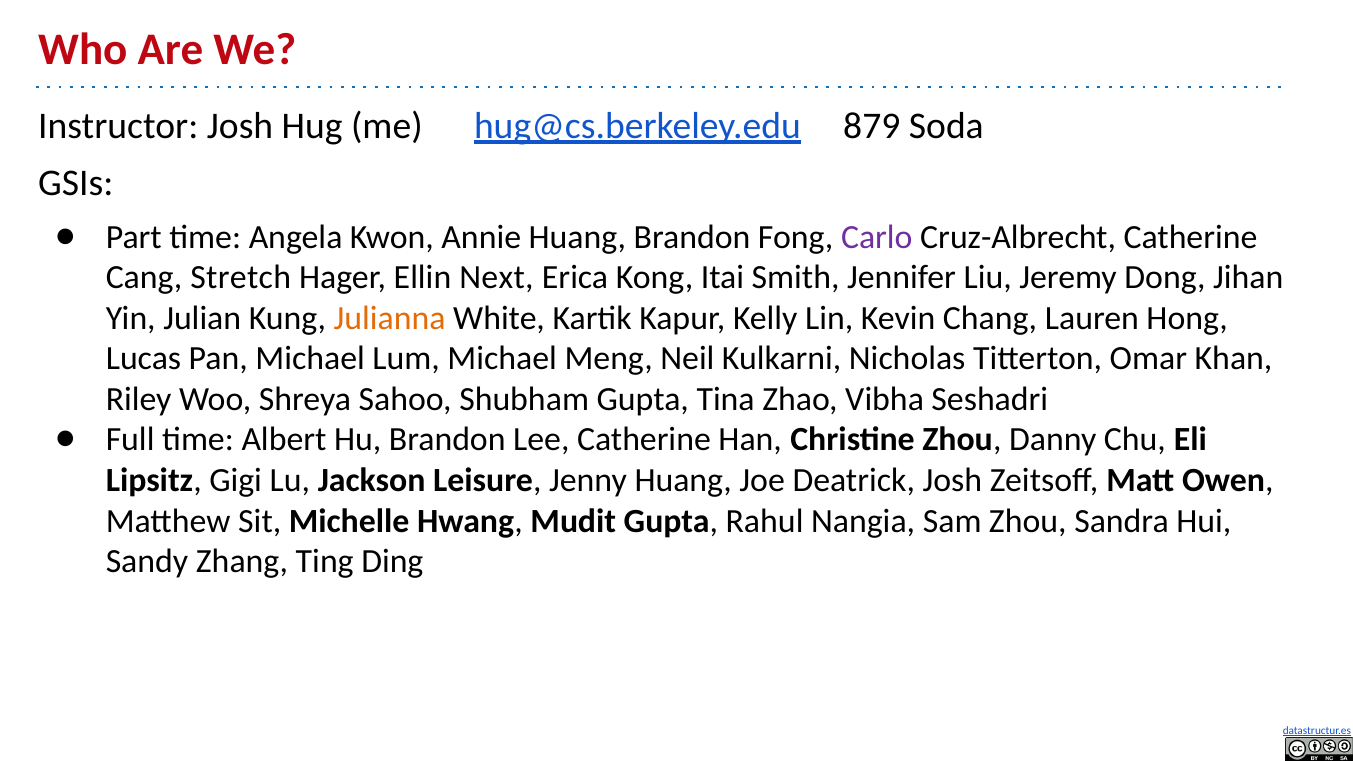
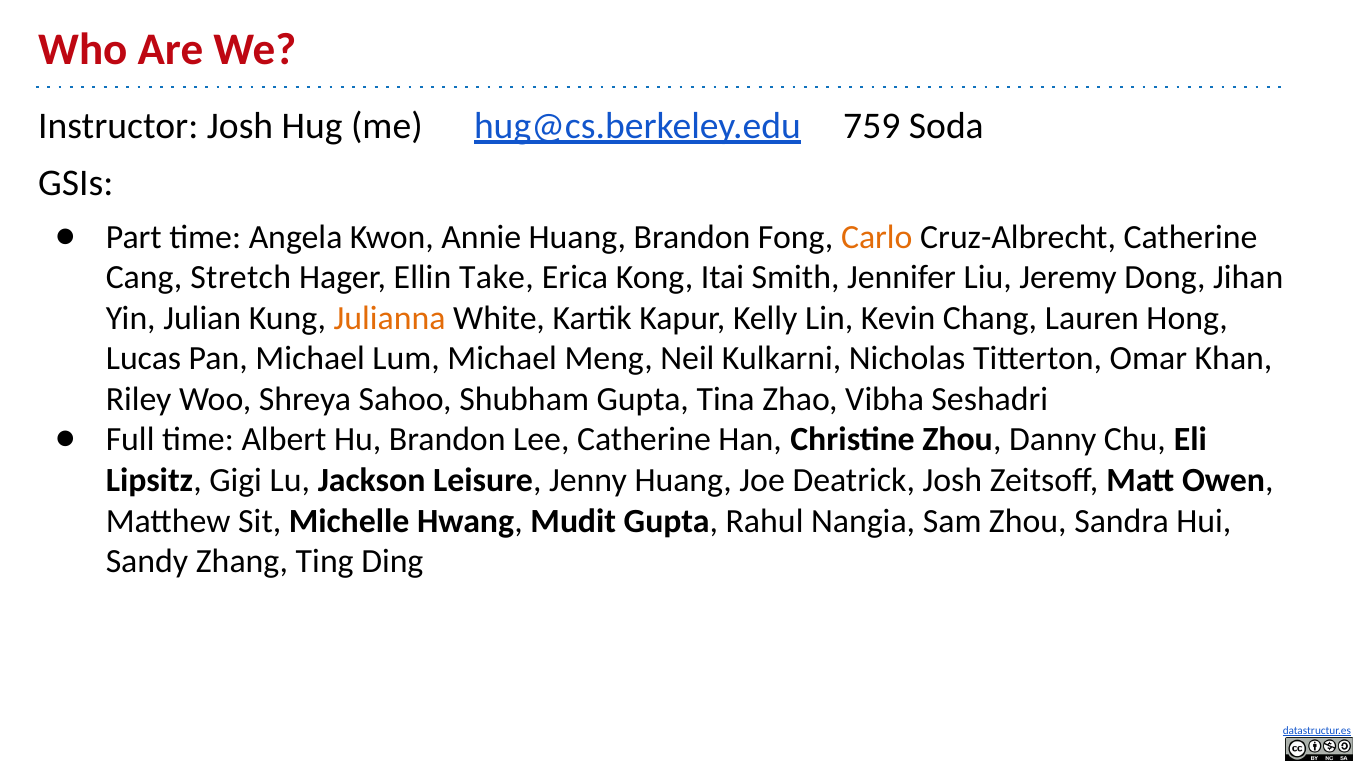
879: 879 -> 759 (872, 126)
Carlo colour: purple -> orange (877, 237)
Next: Next -> Take (496, 277)
